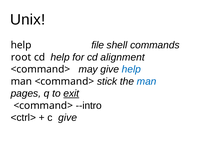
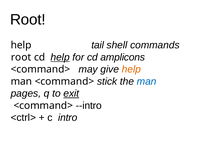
Unix: Unix -> Root (28, 20)
file: file -> tail (98, 45)
help underline: none -> present (60, 57)
alignment: alignment -> amplicons (123, 57)
help colour: blue -> orange (131, 70)
c give: give -> intro (68, 118)
